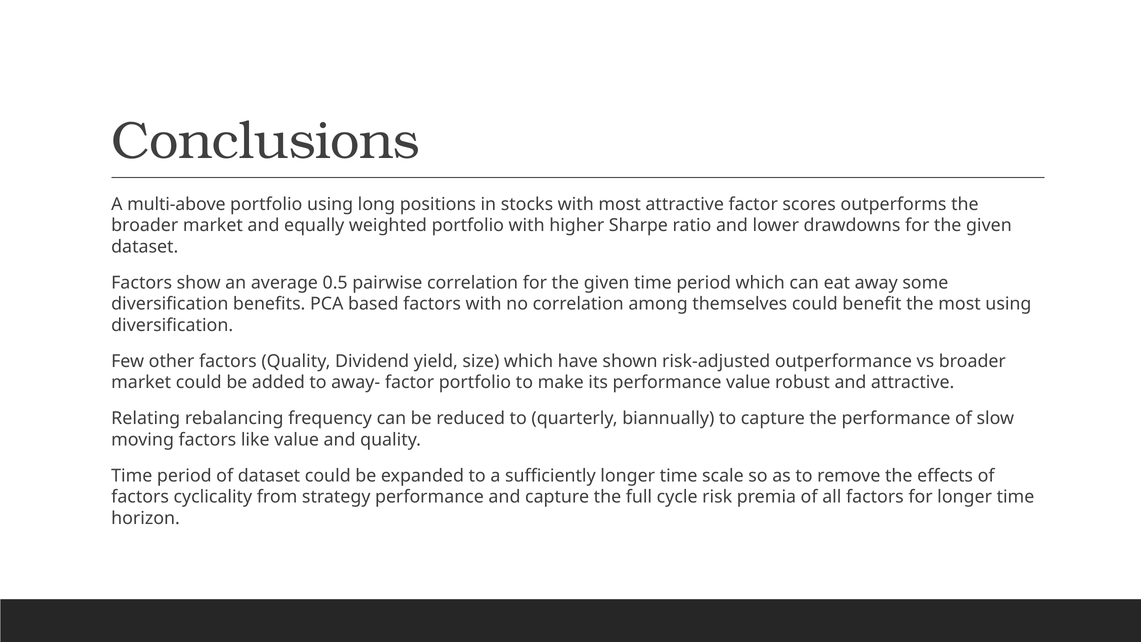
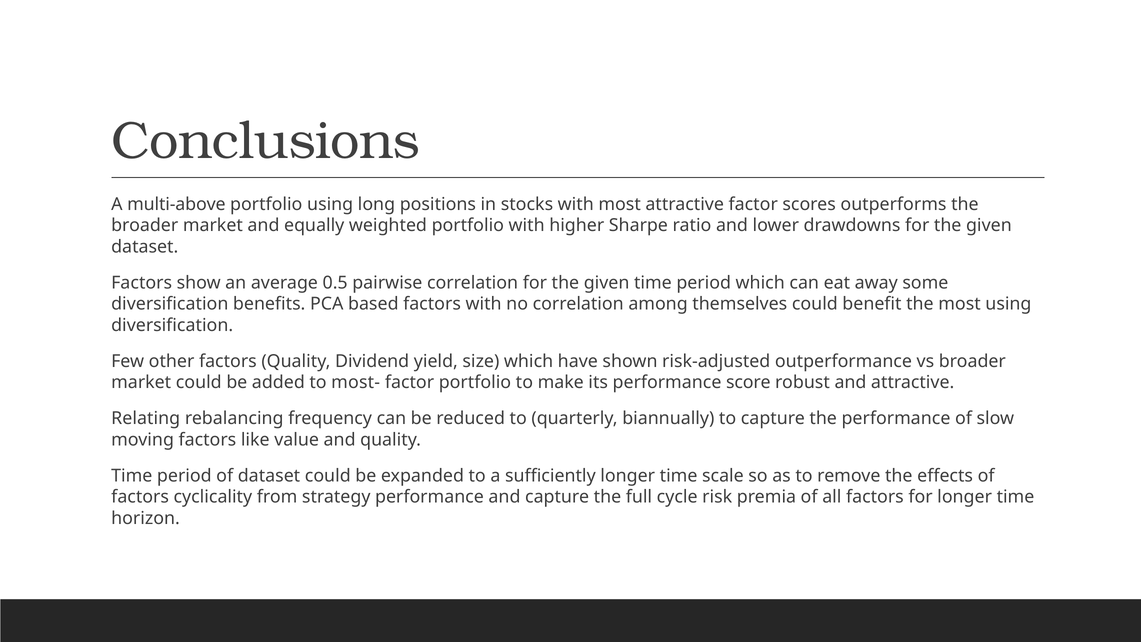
away-: away- -> most- (356, 382)
performance value: value -> score (748, 382)
